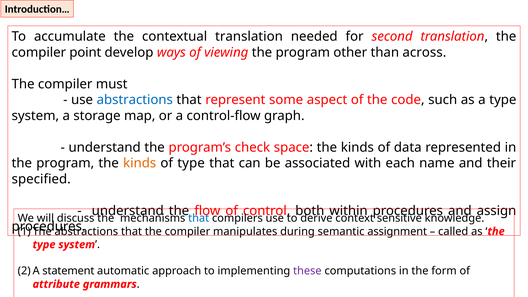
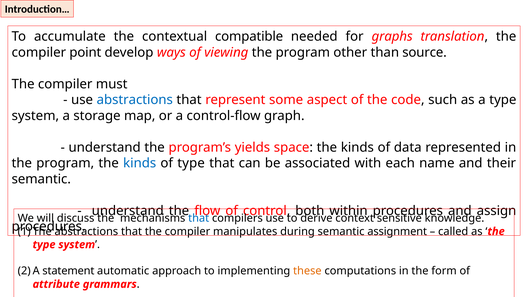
contextual translation: translation -> compatible (249, 37)
second: second -> graphs (392, 37)
across: across -> source (425, 52)
check: check -> yields (252, 147)
kinds colour: orange -> blue (140, 163)
specified: specified -> semantic (41, 179)
these colour: purple -> orange (307, 271)
